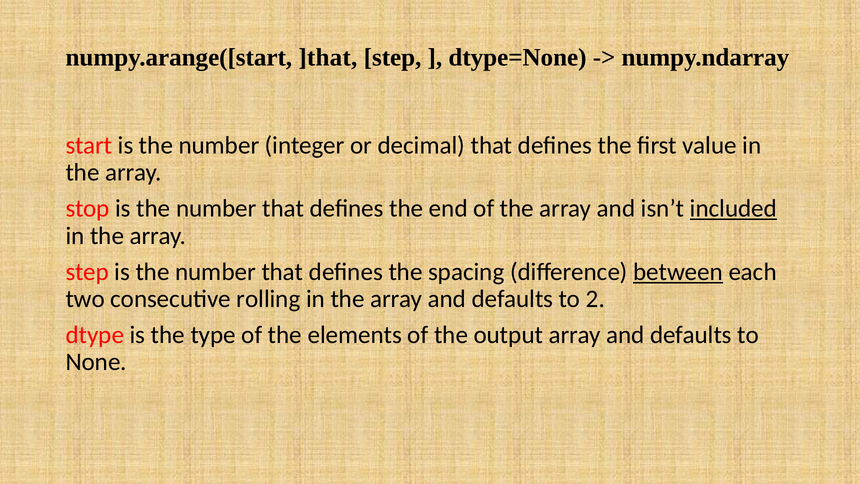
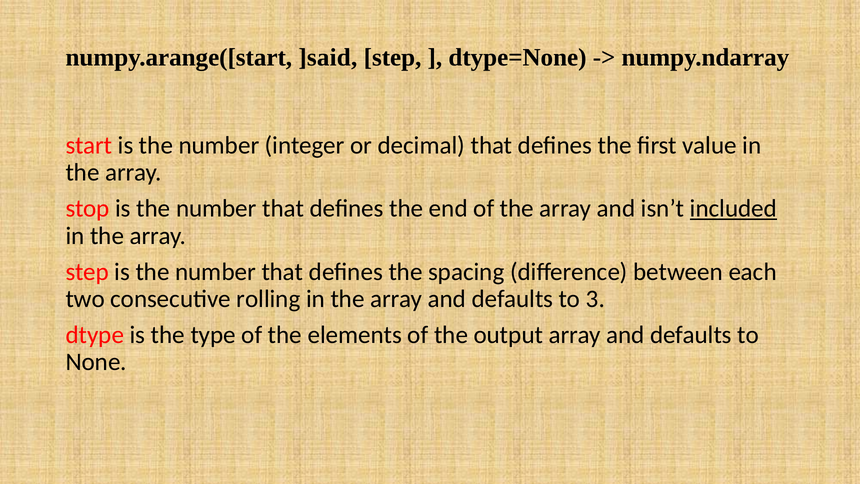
]that: ]that -> ]said (328, 57)
between underline: present -> none (678, 272)
2: 2 -> 3 (595, 299)
